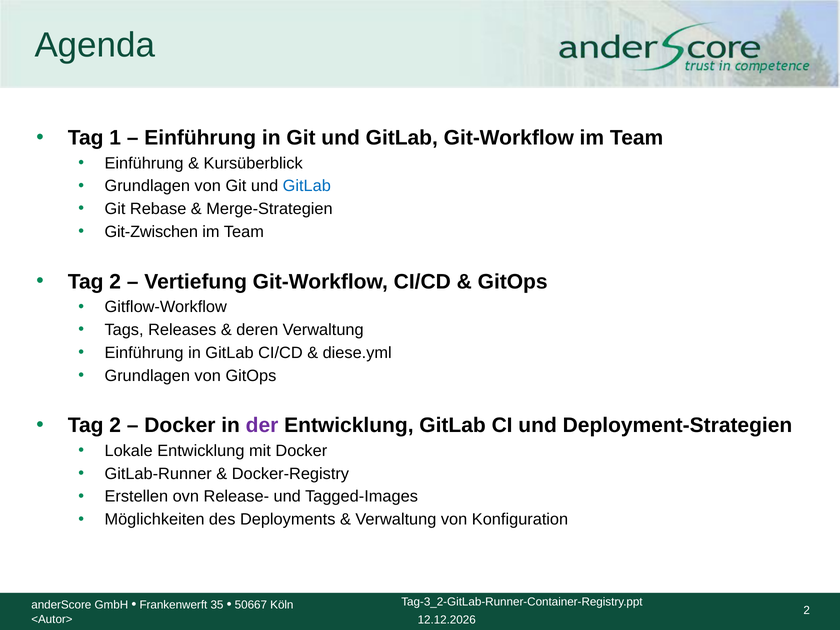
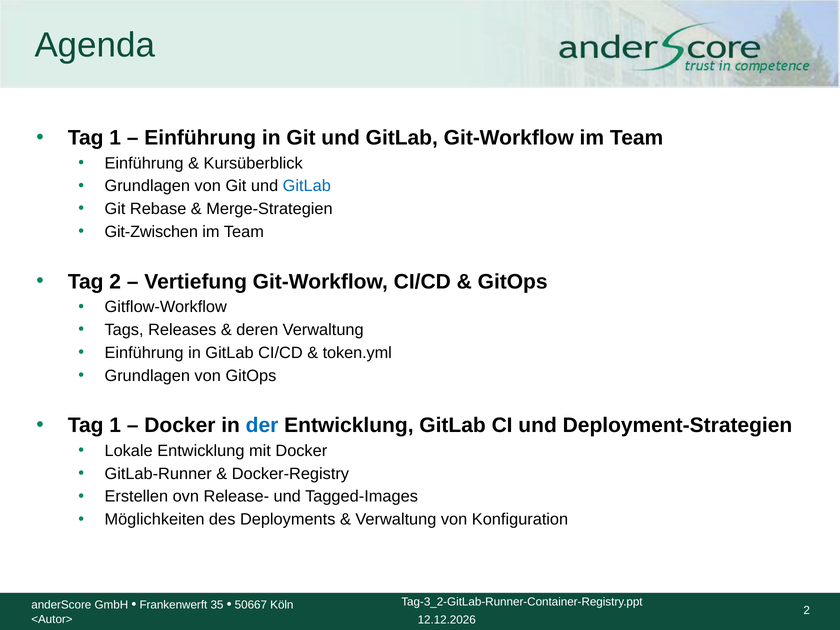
diese.yml: diese.yml -> token.yml (357, 353)
2: 2 -> 1 (115, 425)
der colour: purple -> blue (262, 425)
